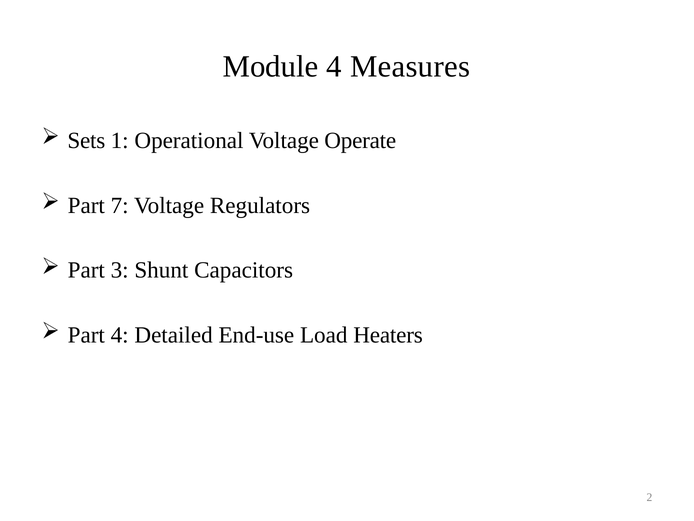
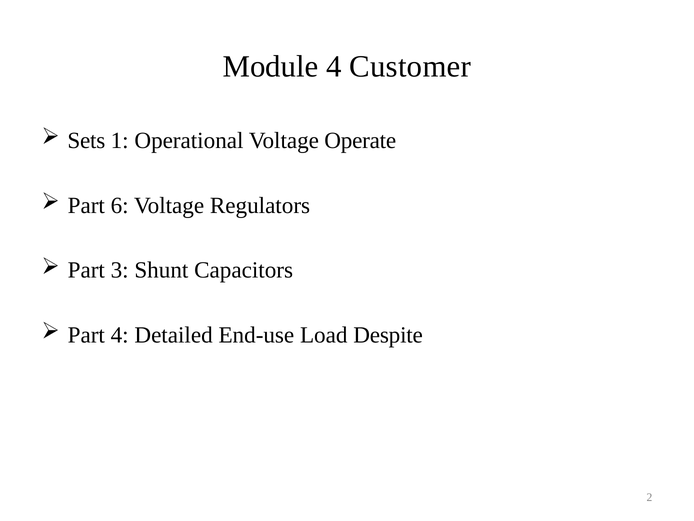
Measures: Measures -> Customer (410, 66)
7: 7 -> 6 (120, 205)
Heaters: Heaters -> Despite (388, 335)
